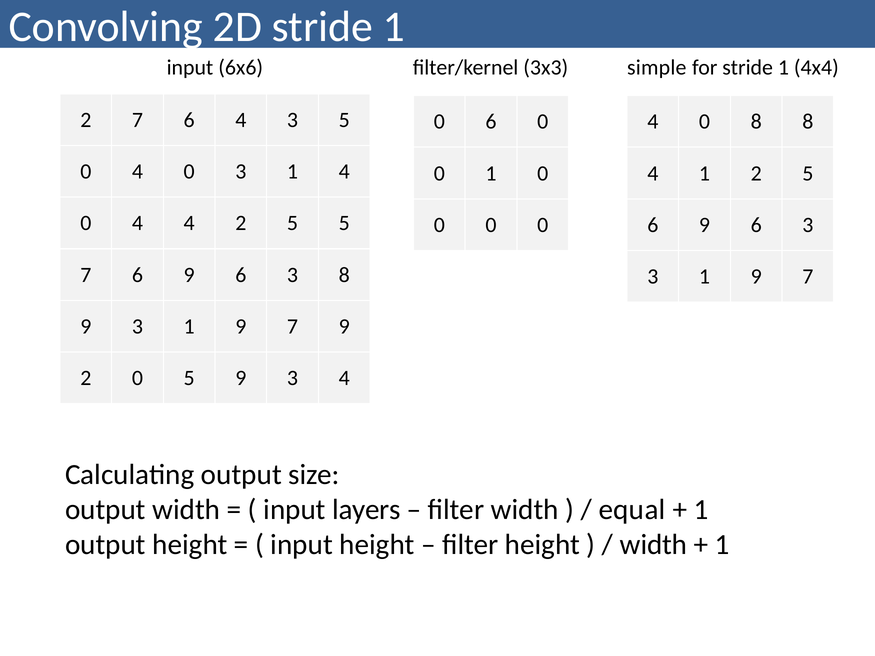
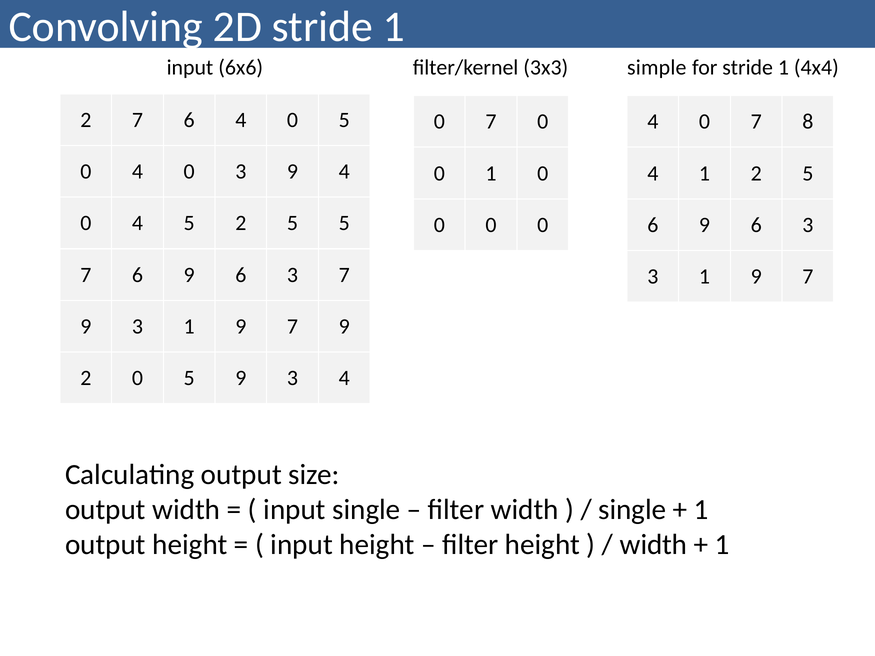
6 4 3: 3 -> 0 (292, 120)
6: 6 -> 7 (491, 122)
8: 8 -> 7 (756, 122)
0 3 1: 1 -> 9 (292, 172)
4 4: 4 -> 5 (189, 223)
3 8: 8 -> 7 (344, 275)
input layers: layers -> single (366, 510)
equal: equal -> single (632, 510)
